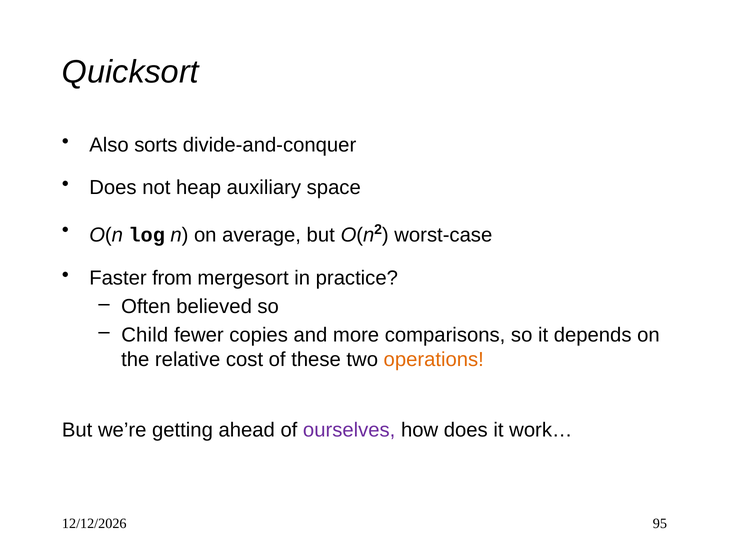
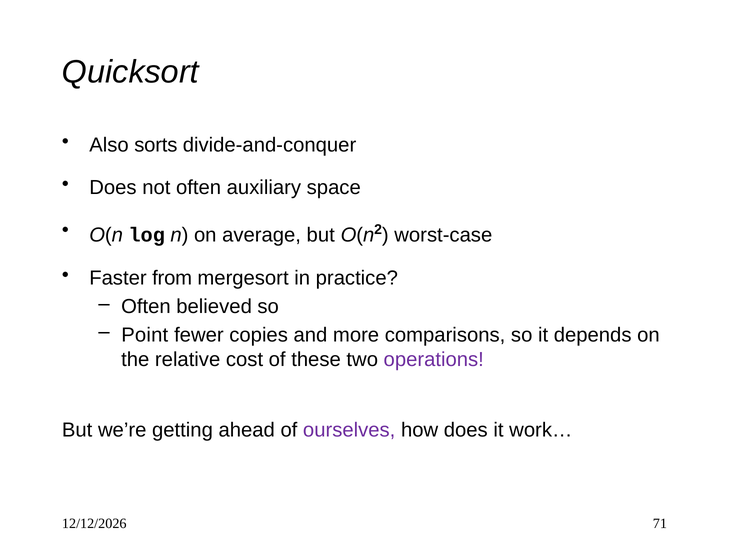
not heap: heap -> often (199, 187)
Child: Child -> Point (145, 335)
operations colour: orange -> purple (434, 359)
95: 95 -> 71 (660, 523)
